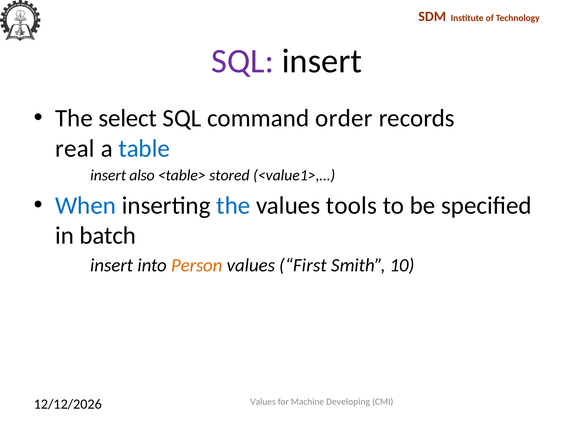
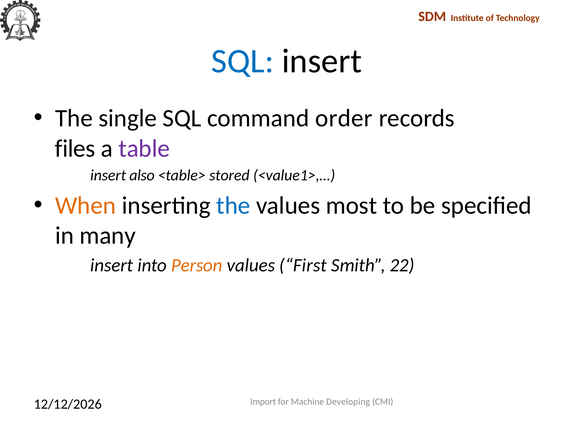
SQL colour: purple -> blue (243, 61)
select: select -> single (128, 118)
real: real -> files (75, 148)
table colour: blue -> purple (144, 148)
When colour: blue -> orange (86, 205)
tools: tools -> most (351, 205)
batch: batch -> many (108, 236)
10: 10 -> 22 (402, 265)
Values: Values -> Import (263, 402)
